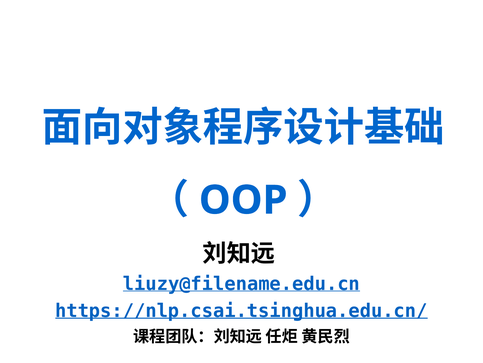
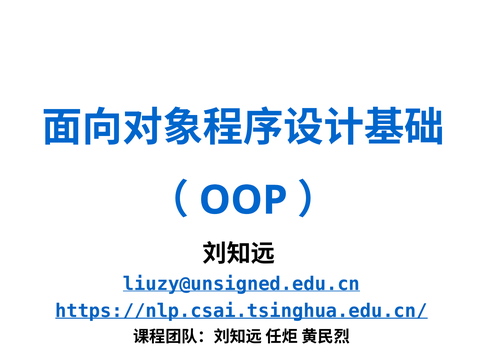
liuzy@filename.edu.cn: liuzy@filename.edu.cn -> liuzy@unsigned.edu.cn (241, 283)
